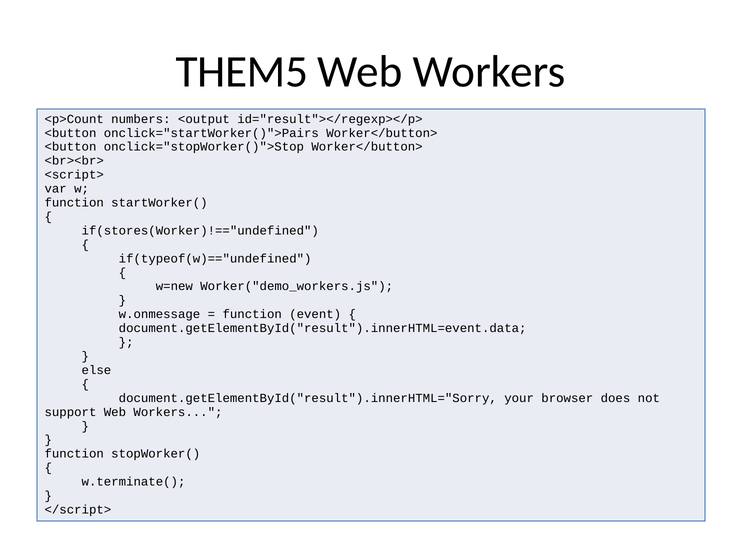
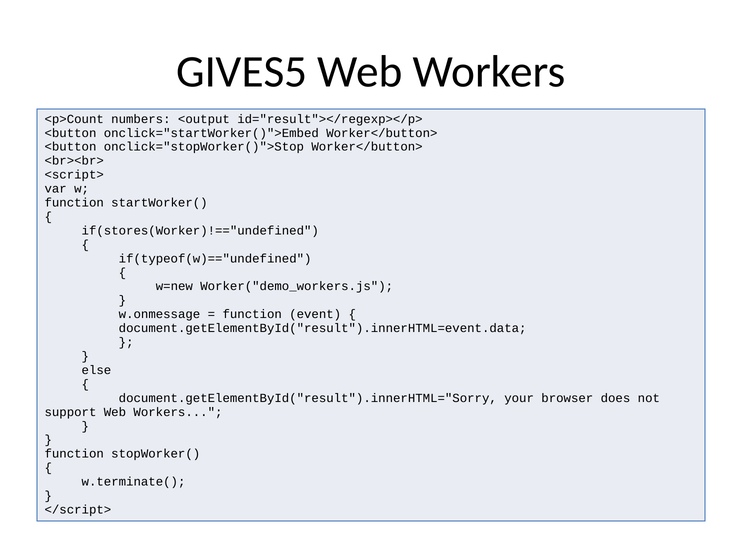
THEM5: THEM5 -> GIVES5 (242, 72)
onclick="startWorker()">Pairs: onclick="startWorker()">Pairs -> onclick="startWorker()">Embed (211, 133)
